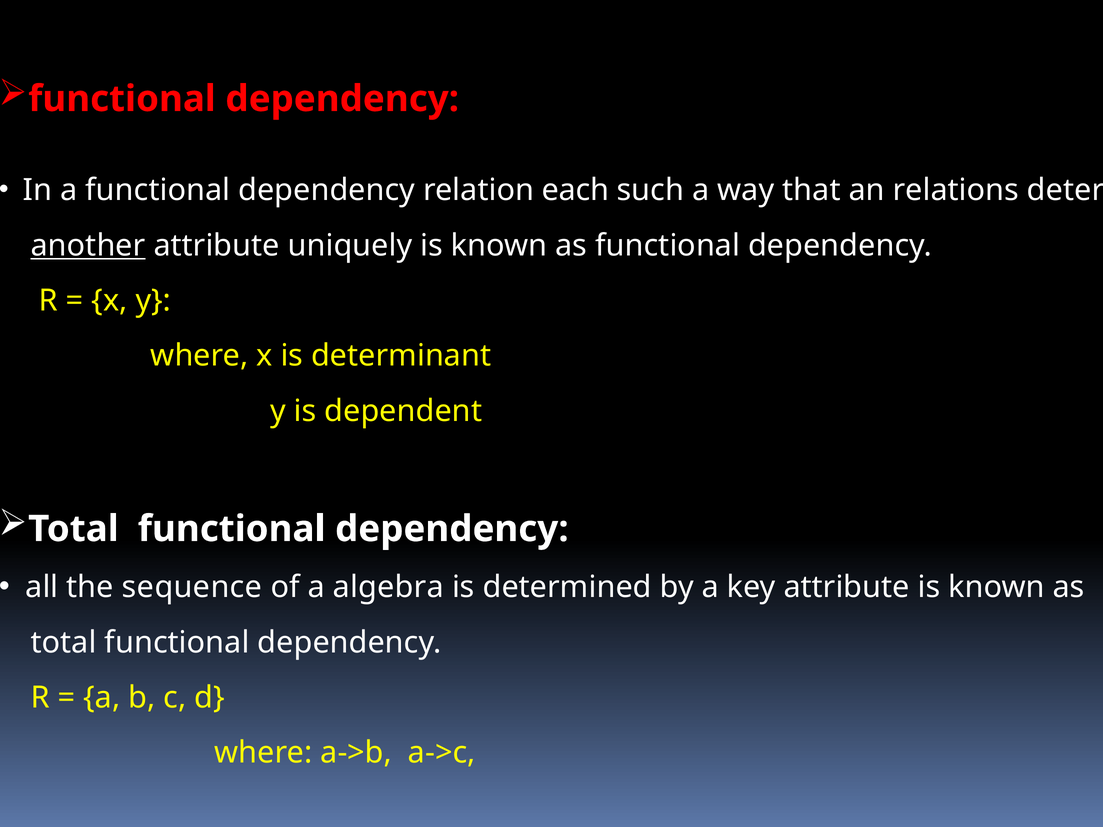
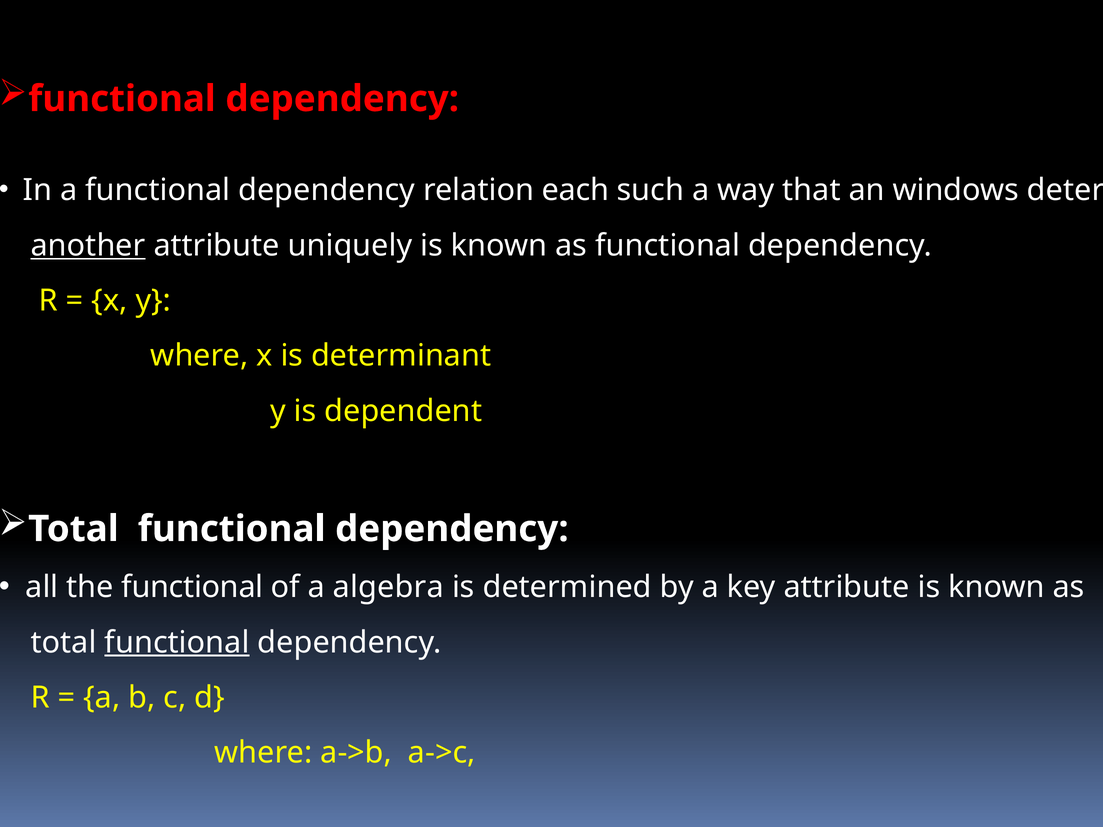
relations: relations -> windows (956, 190)
the sequence: sequence -> functional (192, 588)
functional underline: none -> present (177, 643)
